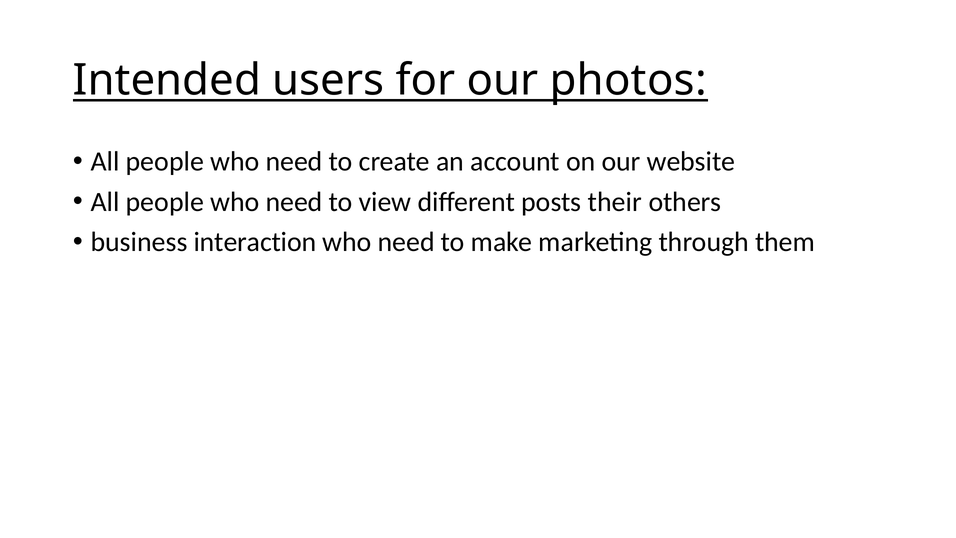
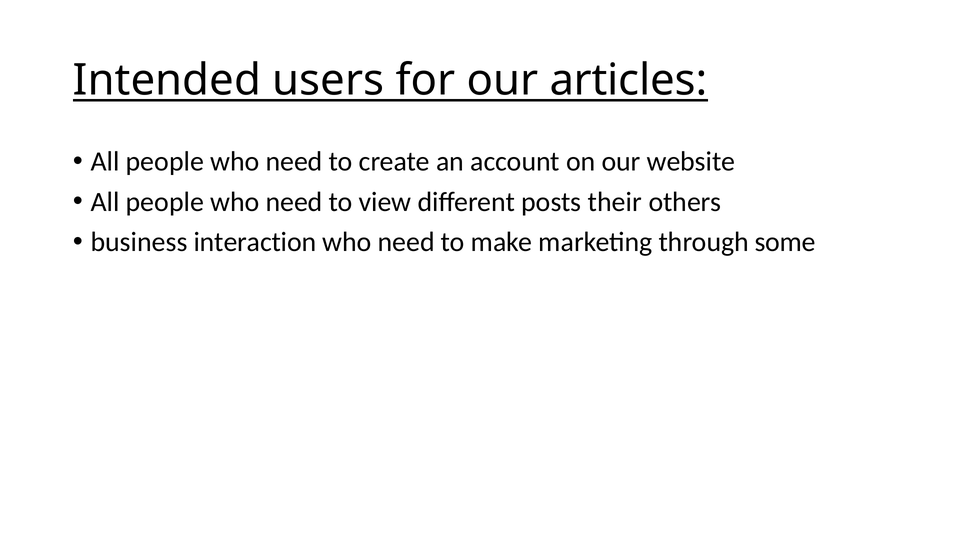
photos: photos -> articles (628, 80)
them: them -> some (785, 242)
